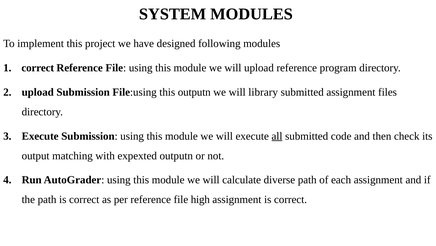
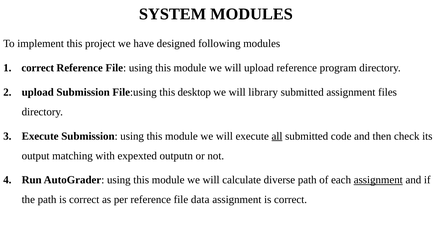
this outputn: outputn -> desktop (194, 92)
assignment underline: none -> present (378, 179)
high: high -> data (200, 199)
